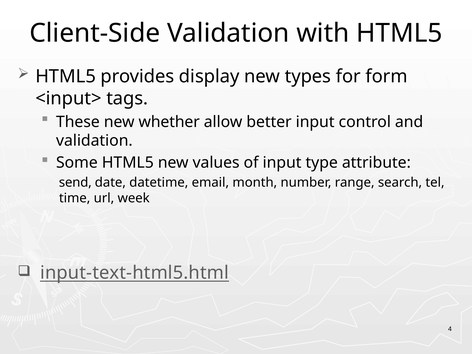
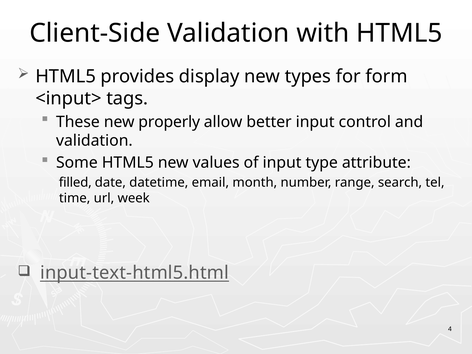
whether: whether -> properly (169, 122)
send: send -> filled (75, 183)
